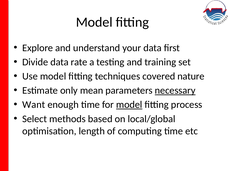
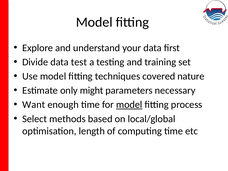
rate: rate -> test (79, 62)
mean: mean -> might (92, 90)
necessary underline: present -> none (175, 90)
